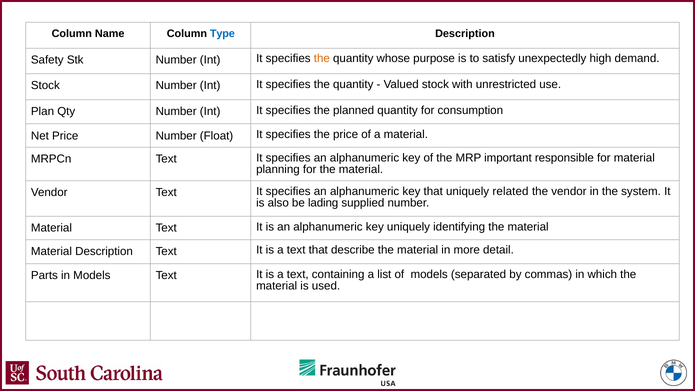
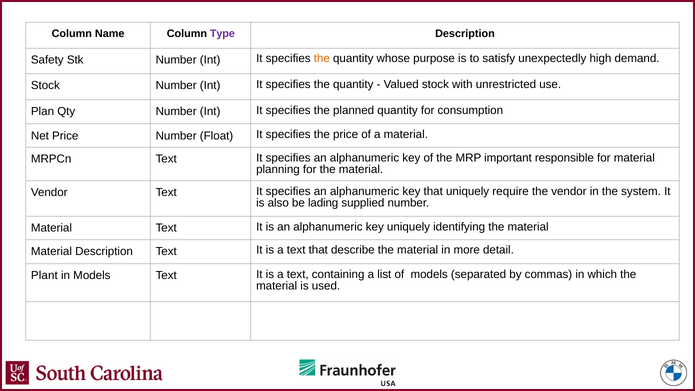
Type colour: blue -> purple (222, 34)
related: related -> require (511, 191)
Parts: Parts -> Plant (44, 275)
